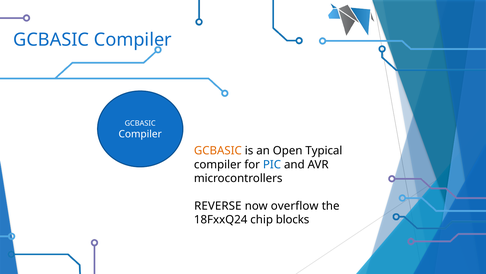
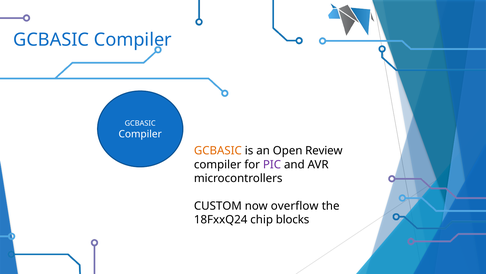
Typical: Typical -> Review (324, 150)
PIC colour: blue -> purple (272, 164)
REVERSE: REVERSE -> CUSTOM (218, 206)
